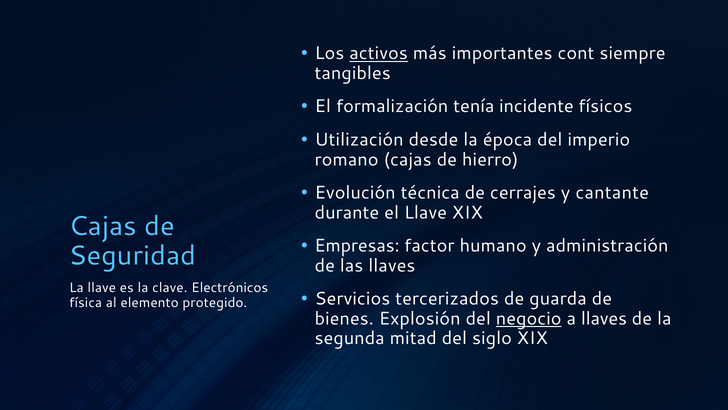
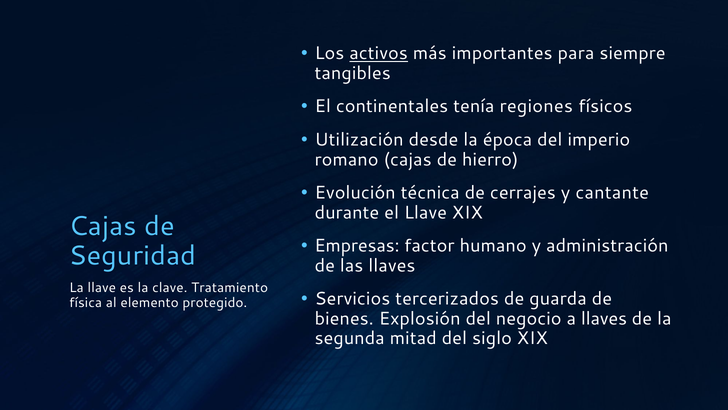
cont: cont -> para (576, 53)
formalización: formalización -> continentales (392, 106)
incidente: incidente -> regiones (536, 106)
Electrónicos: Electrónicos -> Tratamiento (230, 288)
negocio underline: present -> none (529, 318)
